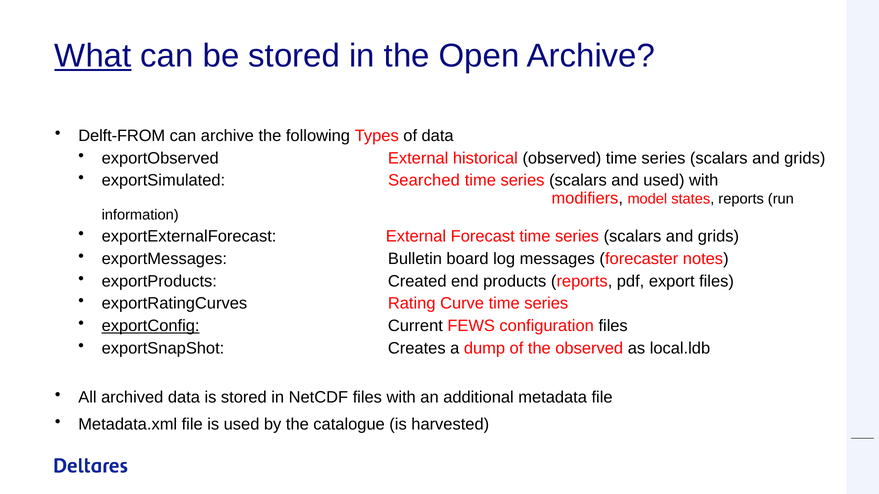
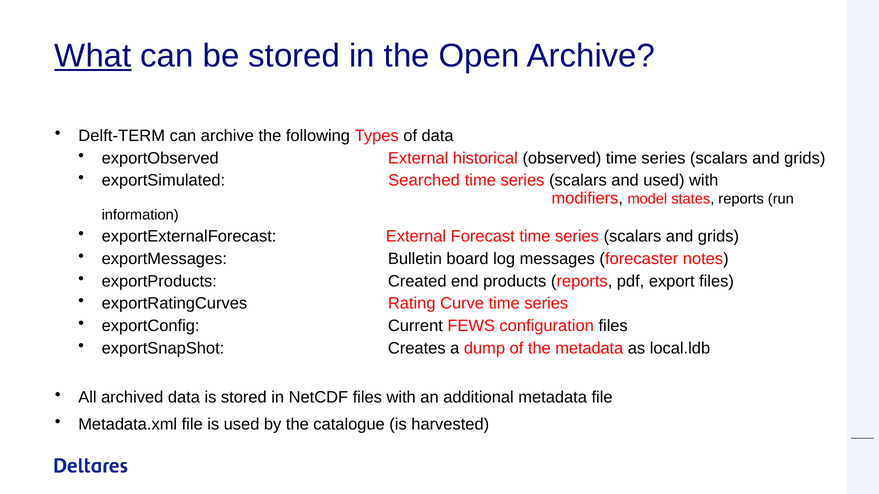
Delft-FROM: Delft-FROM -> Delft-TERM (122, 136)
exportConfig underline: present -> none (151, 326)
the observed: observed -> metadata (589, 348)
